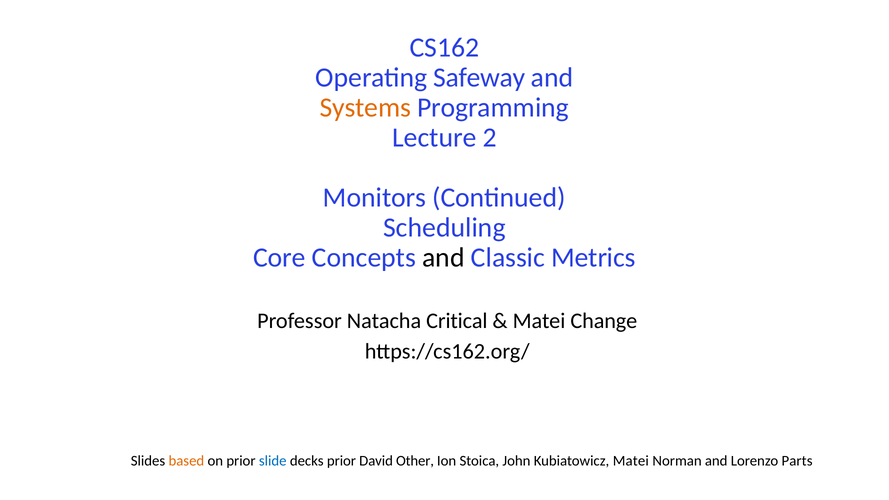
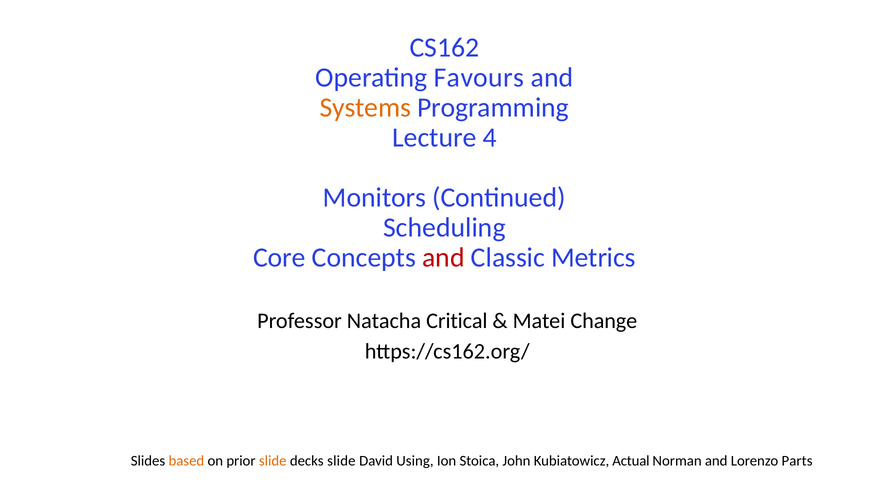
Safeway: Safeway -> Favours (479, 78)
2: 2 -> 4 (490, 138)
and colour: black -> red (443, 258)
slide colour: blue -> orange (273, 461)
decks prior: prior -> slide (341, 461)
Other: Other -> Using (415, 461)
Kubiatowicz Matei: Matei -> Actual (631, 461)
